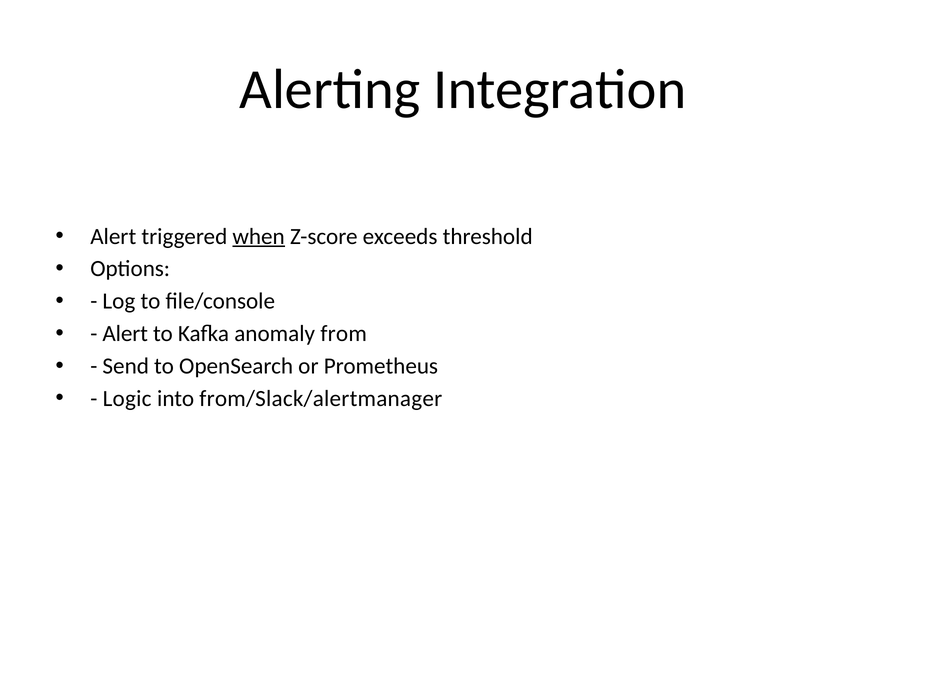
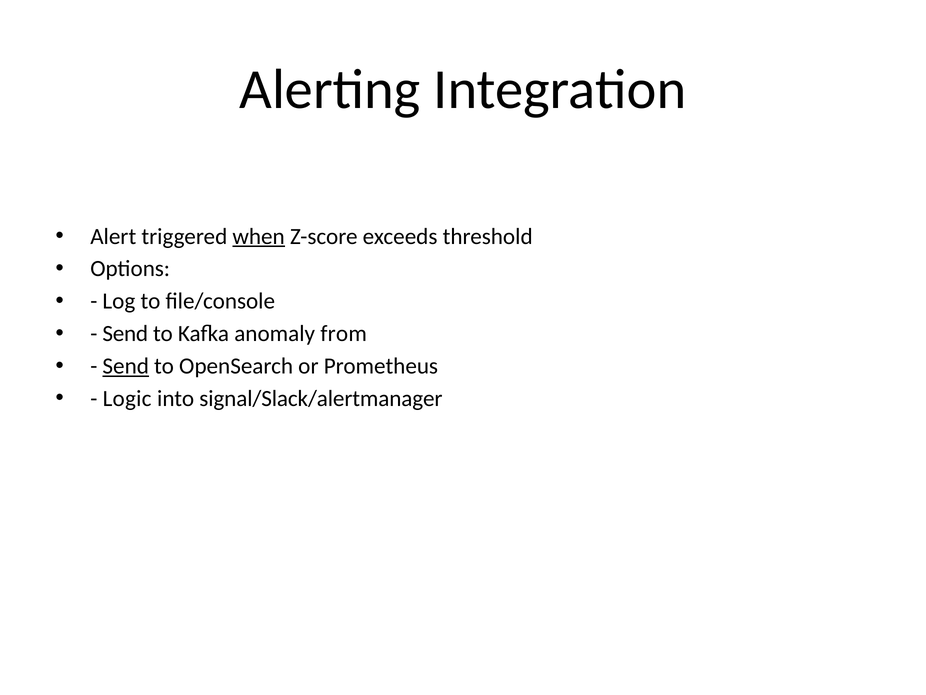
Alert: Alert -> Send (125, 333)
Send underline: none -> present (126, 366)
from/Slack/alertmanager: from/Slack/alertmanager -> signal/Slack/alertmanager (321, 398)
